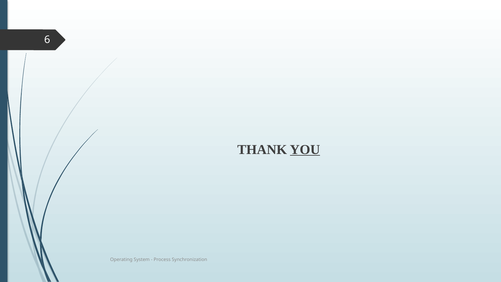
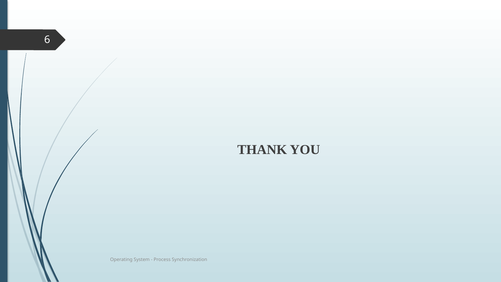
YOU underline: present -> none (305, 149)
